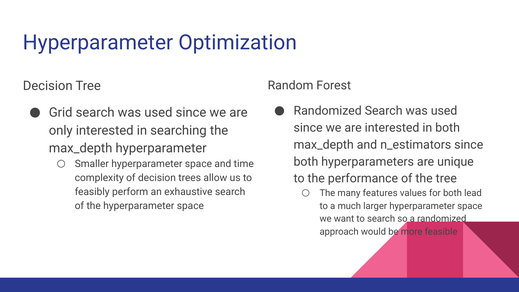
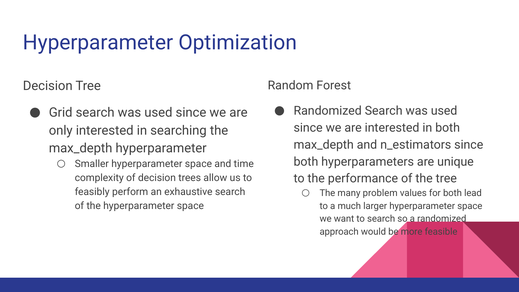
features: features -> problem (380, 193)
